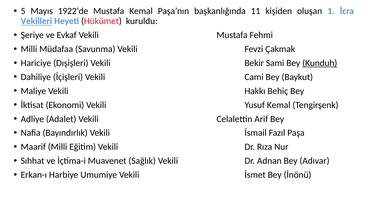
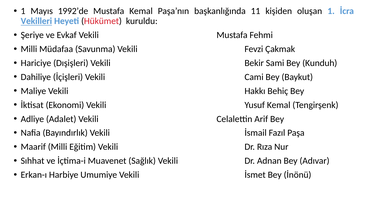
5: 5 -> 1 (23, 11)
1922’de: 1922’de -> 1992’de (73, 11)
Kunduh underline: present -> none (320, 63)
